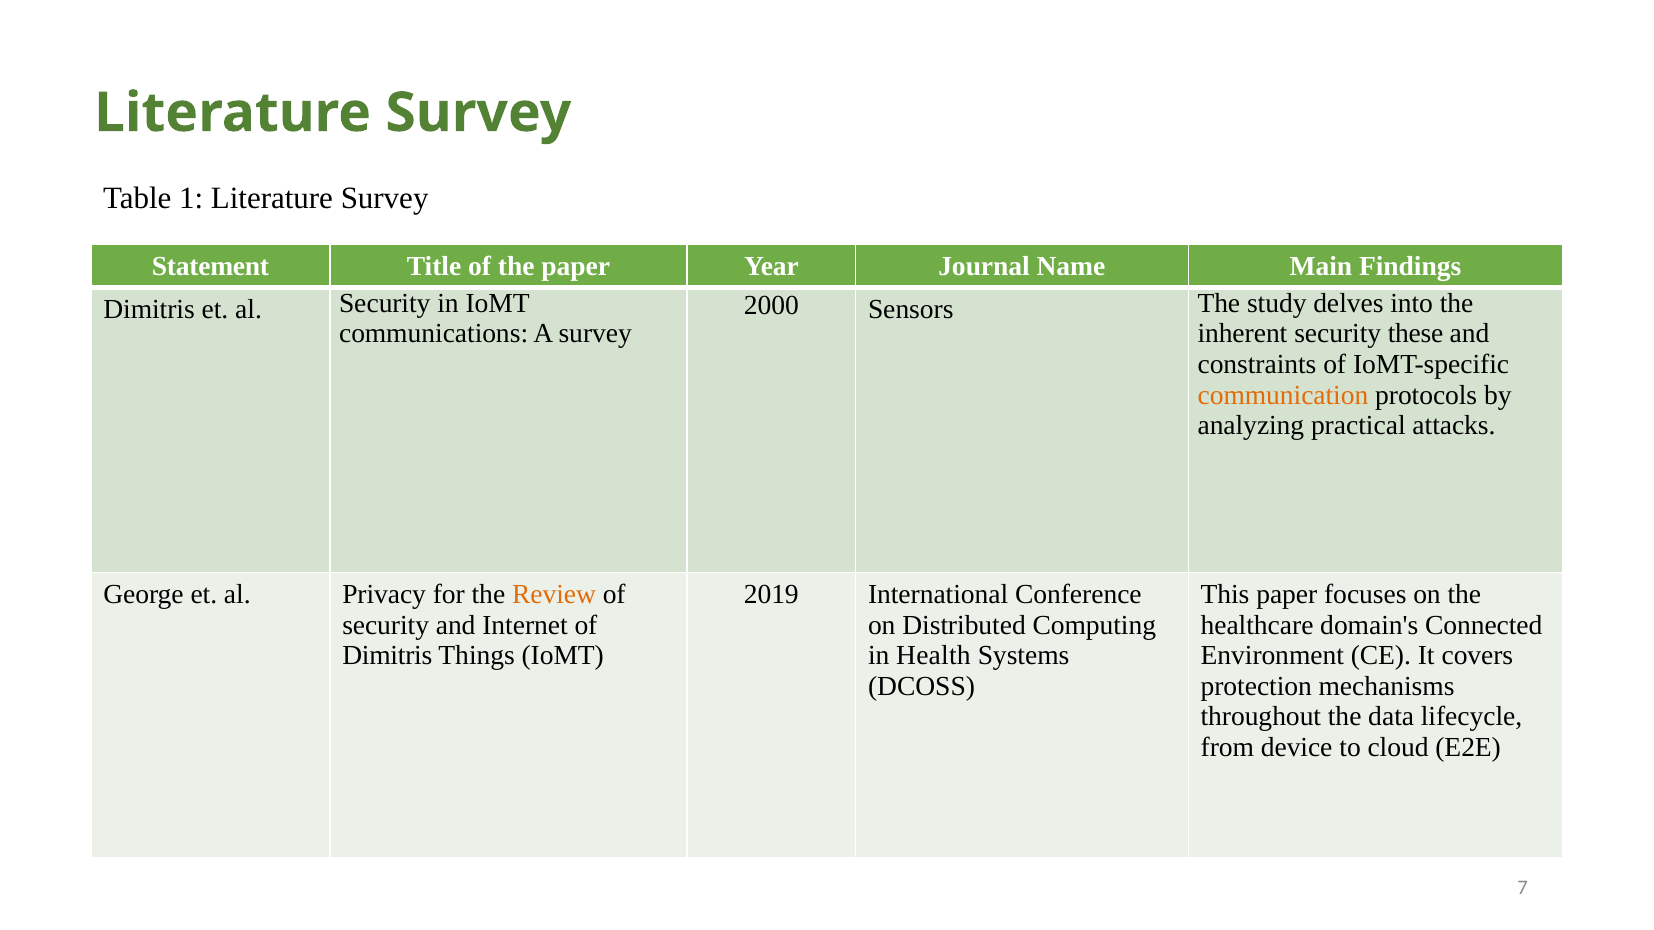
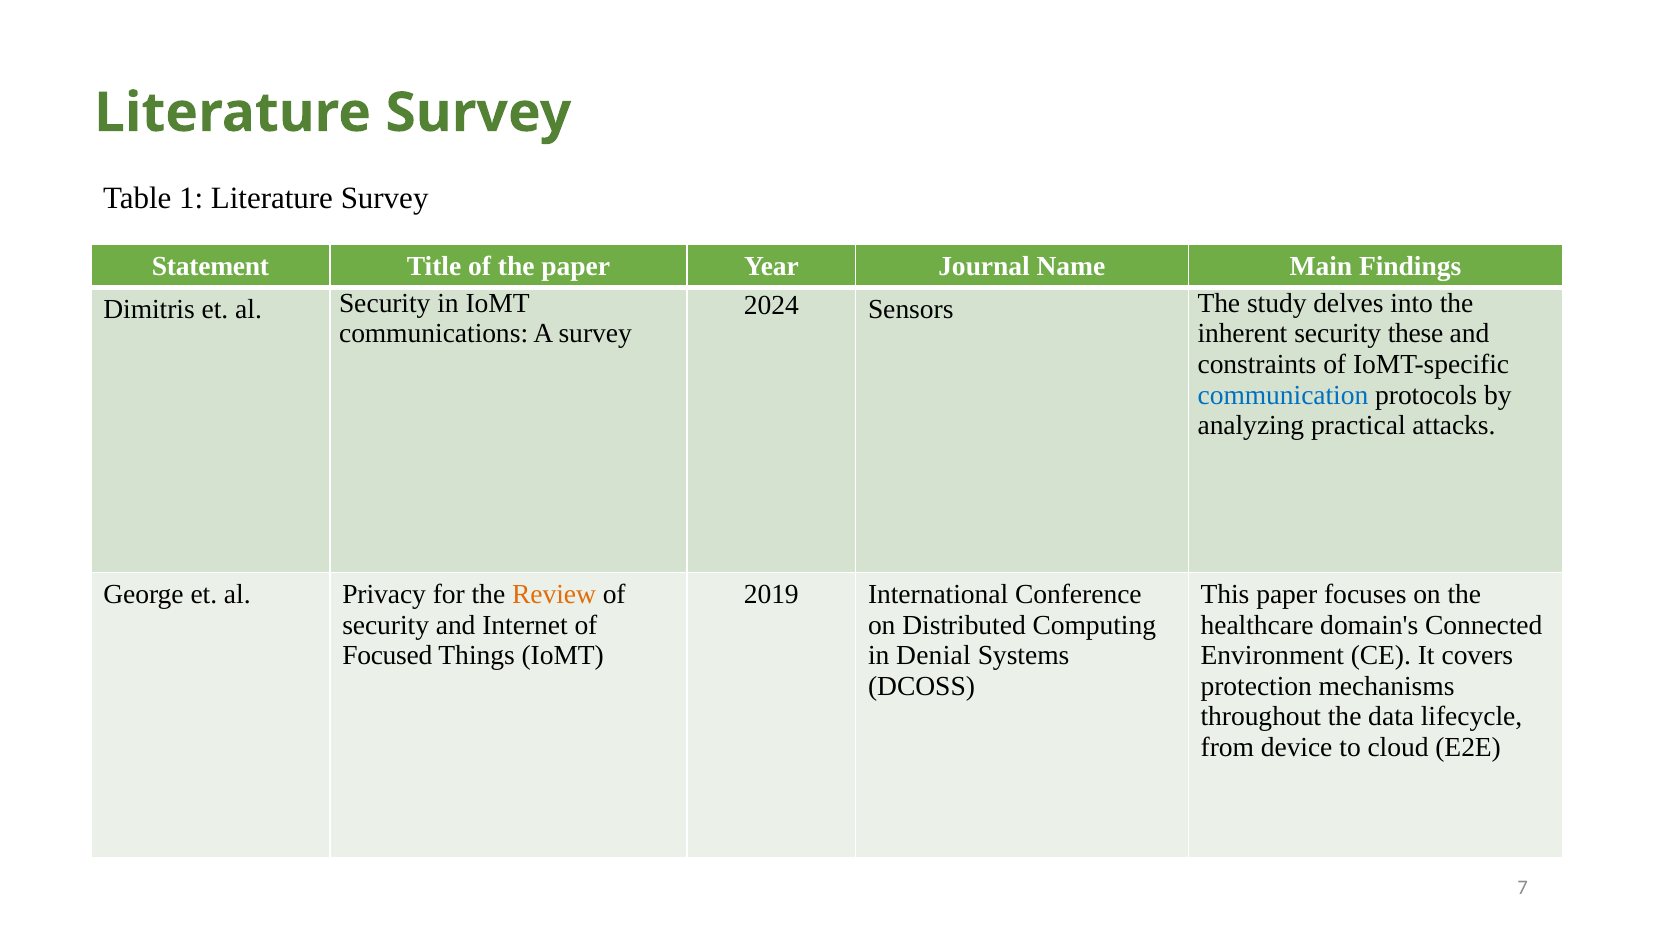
2000: 2000 -> 2024 (771, 305)
communication colour: orange -> blue (1283, 395)
Dimitris: Dimitris -> Focused (387, 656)
Health: Health -> Denial (933, 656)
